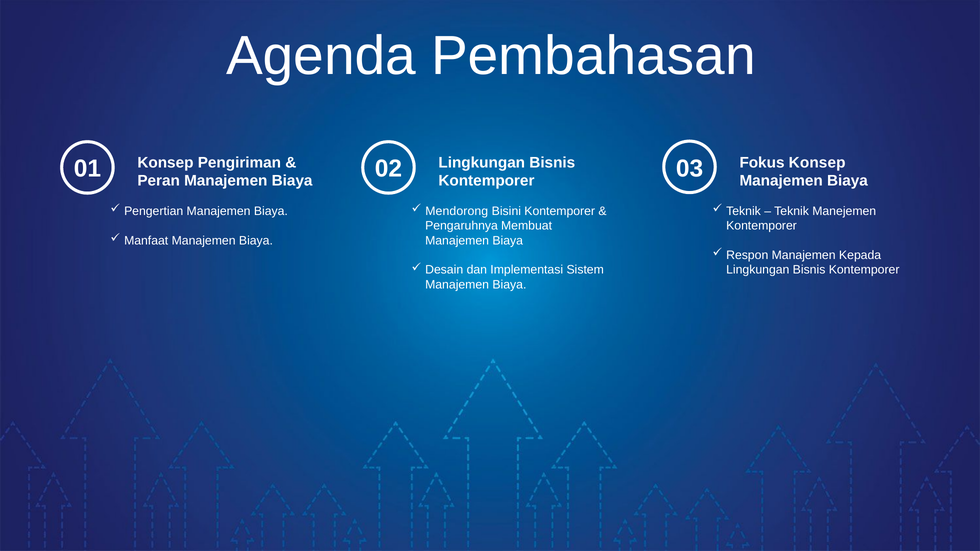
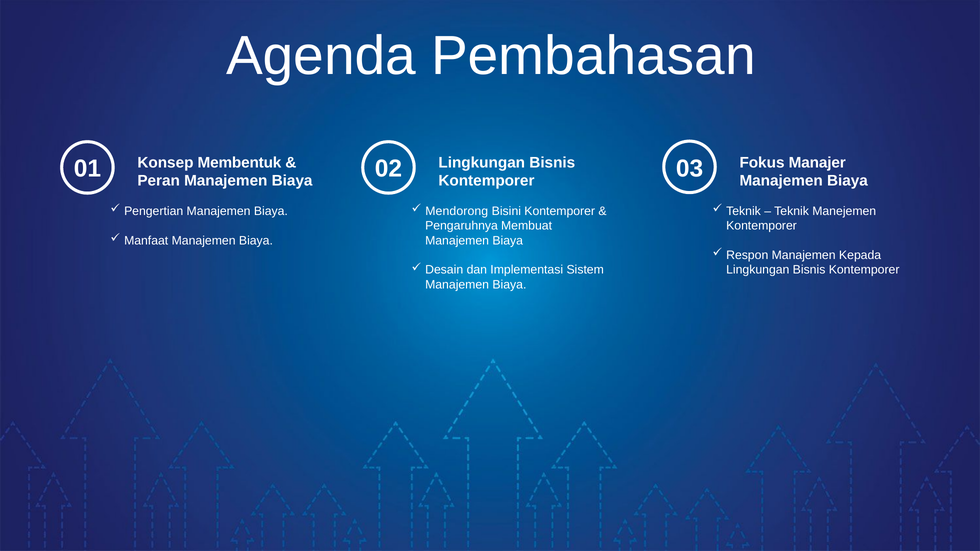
Pengiriman: Pengiriman -> Membentuk (239, 163)
Fokus Konsep: Konsep -> Manajer (817, 163)
